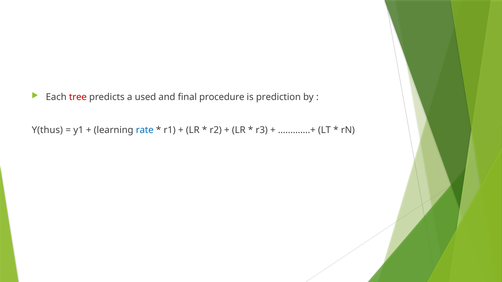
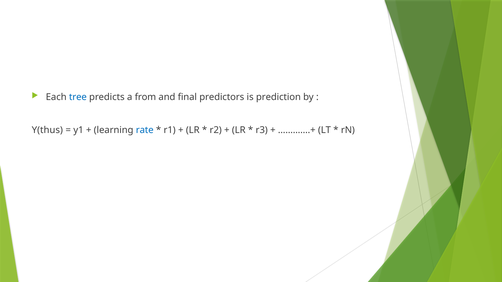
tree colour: red -> blue (78, 97)
used: used -> from (145, 97)
procedure: procedure -> predictors (222, 97)
